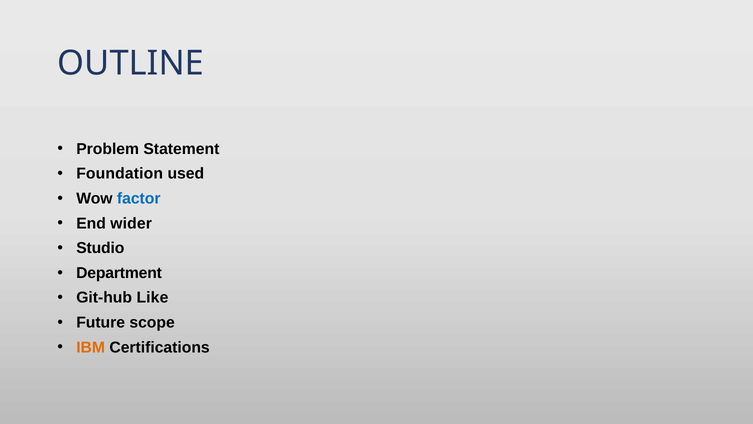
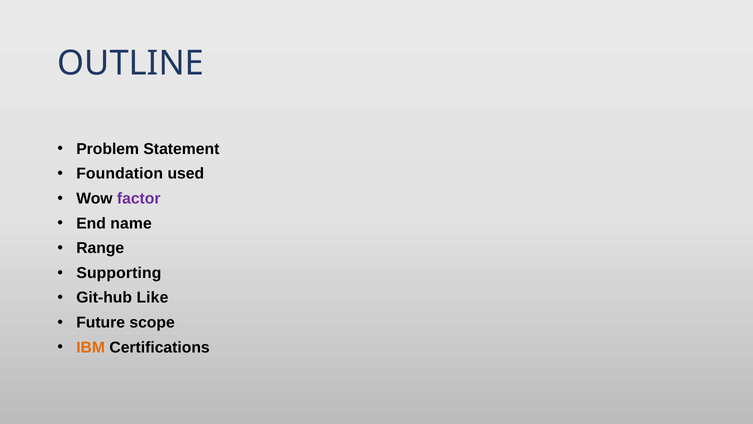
factor colour: blue -> purple (139, 198)
wider: wider -> name (131, 223)
Studio: Studio -> Range (100, 248)
Department: Department -> Supporting (119, 273)
